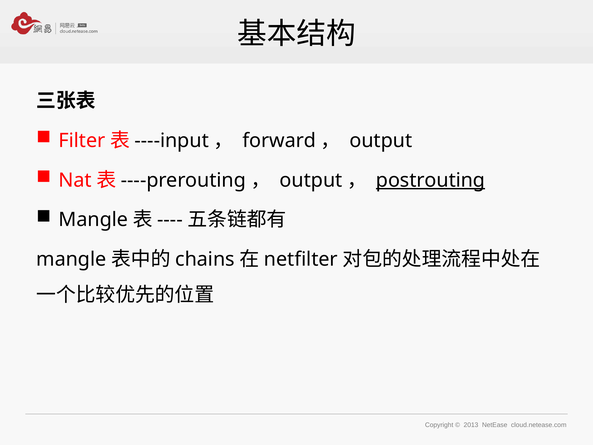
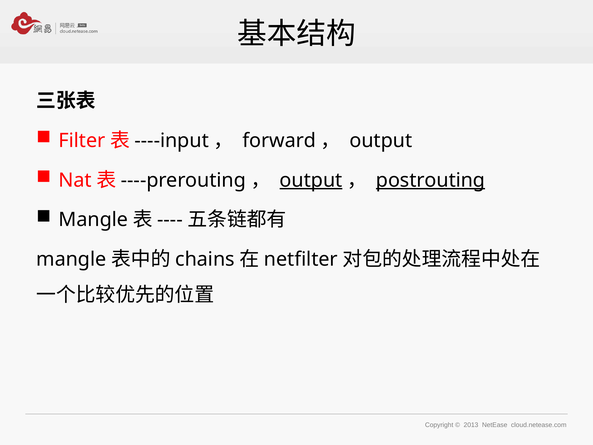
output underline: none -> present (311, 180)
